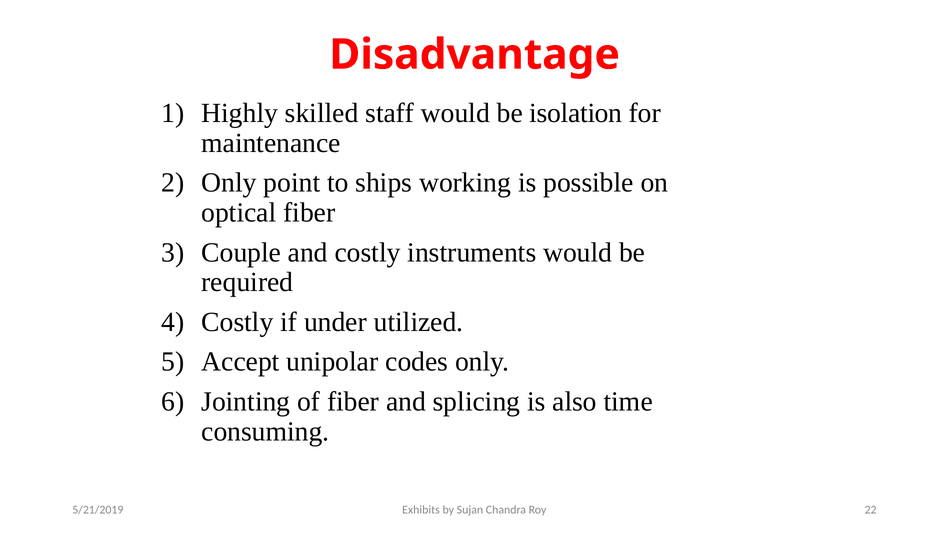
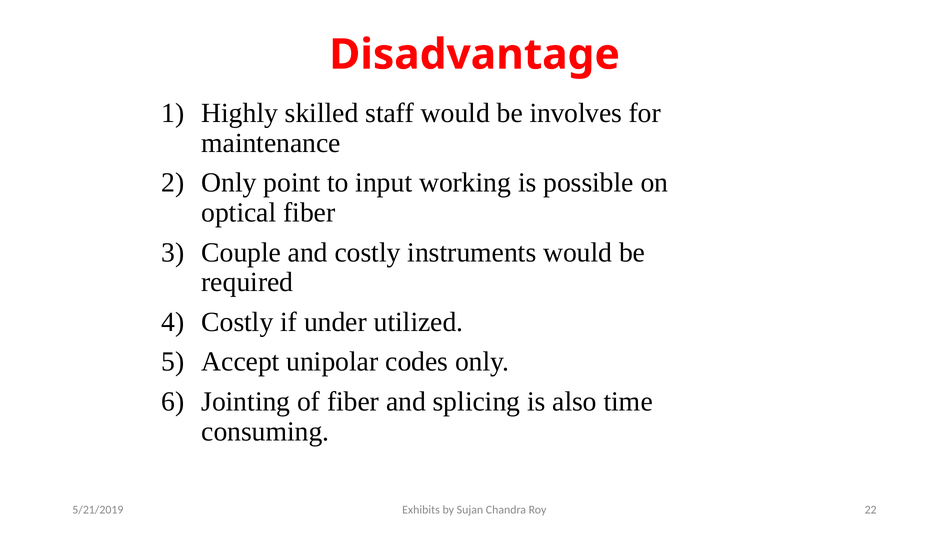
isolation: isolation -> involves (576, 113)
ships: ships -> input (384, 183)
